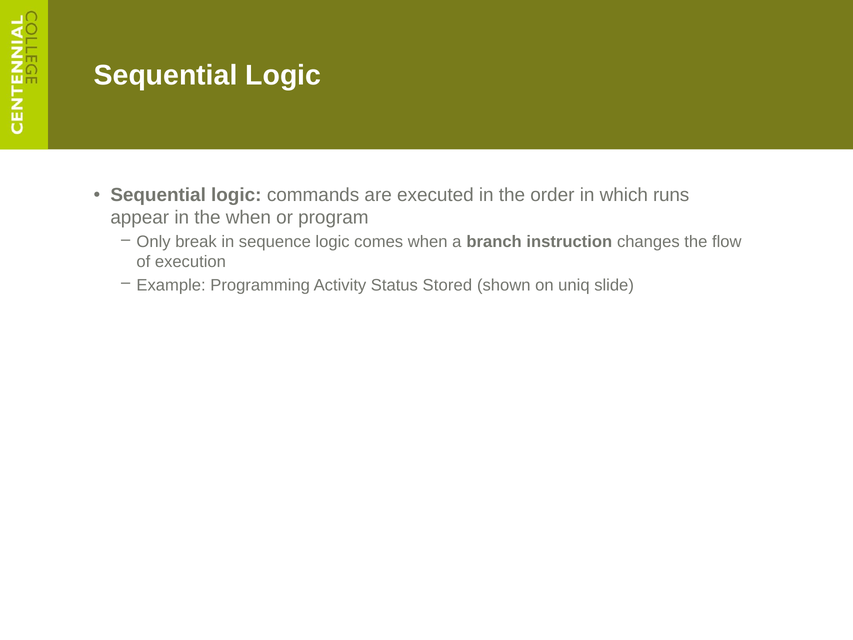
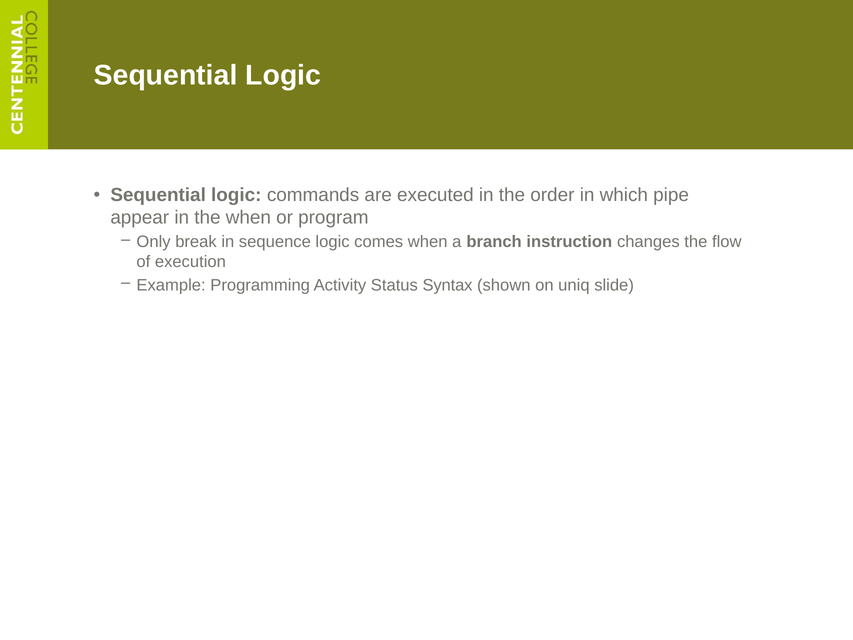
runs: runs -> pipe (671, 195)
Stored: Stored -> Syntax (448, 285)
